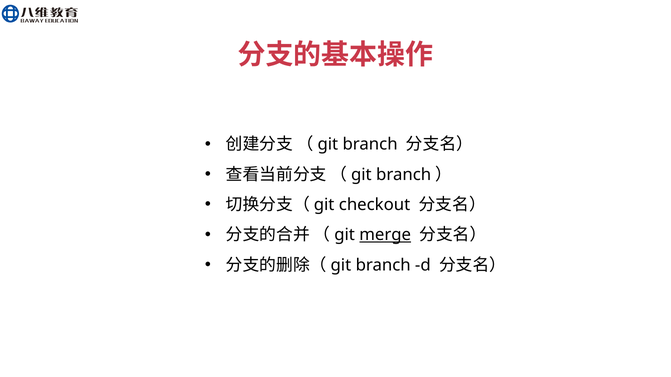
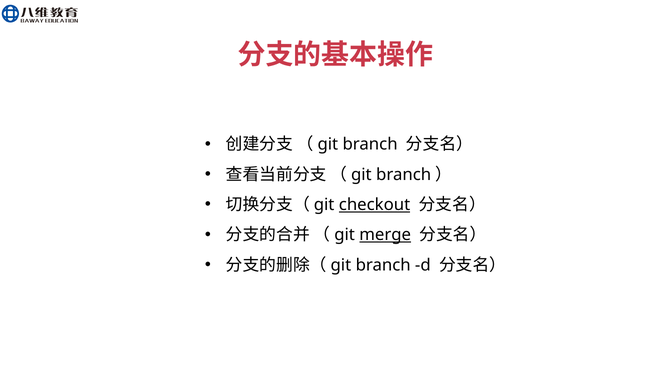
checkout underline: none -> present (375, 205)
